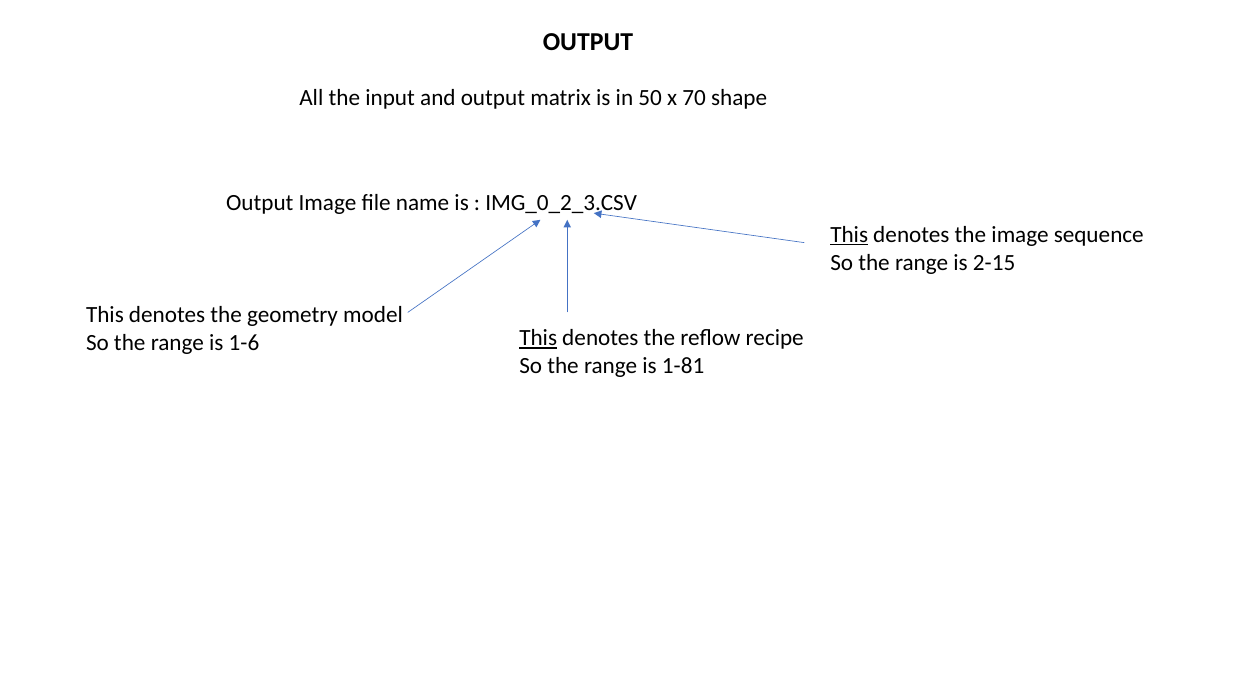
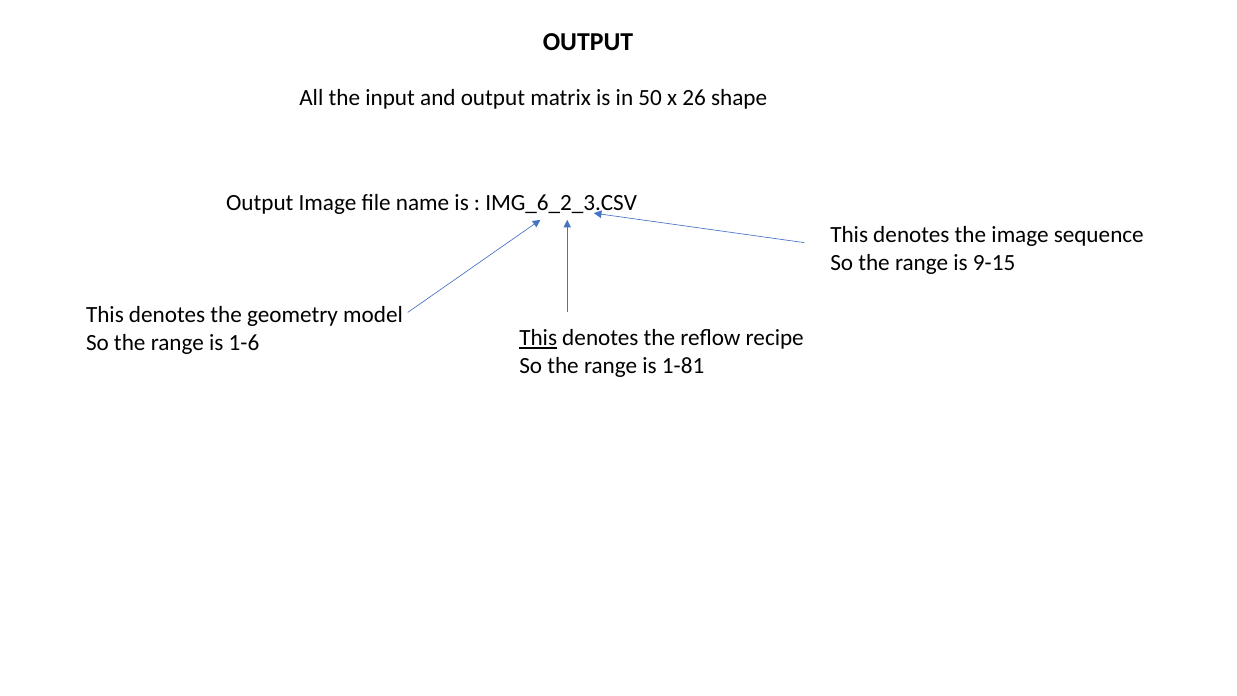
70: 70 -> 26 (694, 98)
IMG_0_2_3.CSV: IMG_0_2_3.CSV -> IMG_6_2_3.CSV (561, 202)
This underline: present -> none (849, 235)
2-15: 2-15 -> 9-15 (994, 263)
